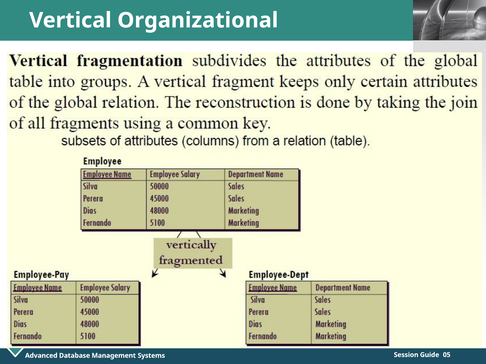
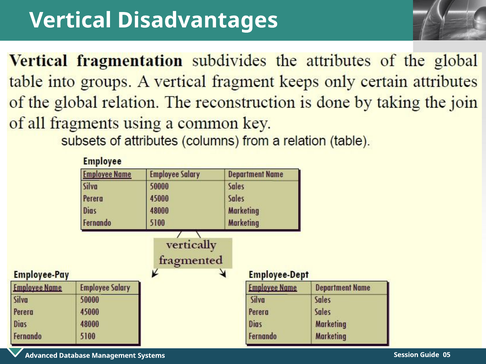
Organizational: Organizational -> Disadvantages (198, 20)
